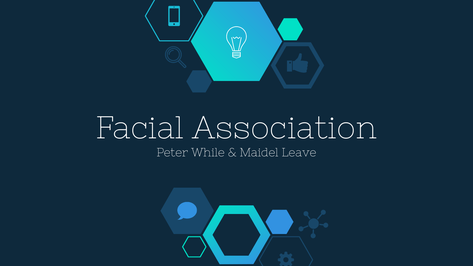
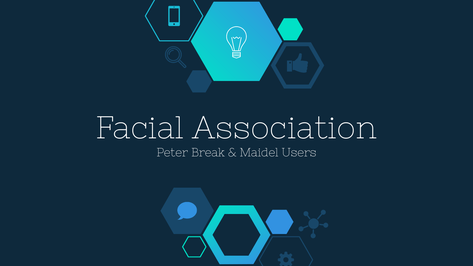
While: While -> Break (208, 153)
Leave: Leave -> Users (299, 153)
